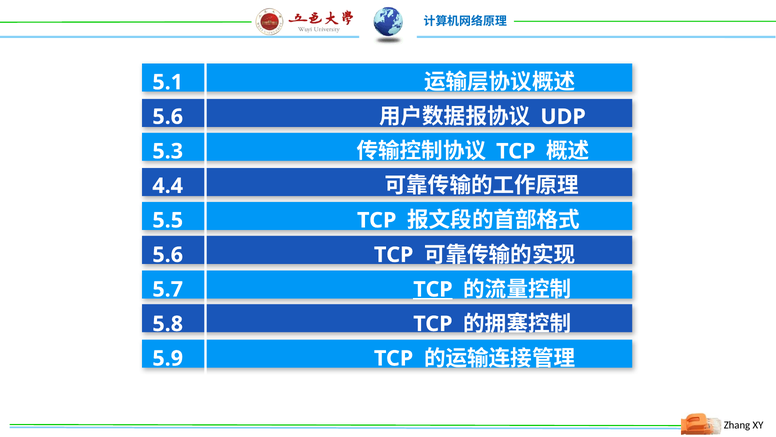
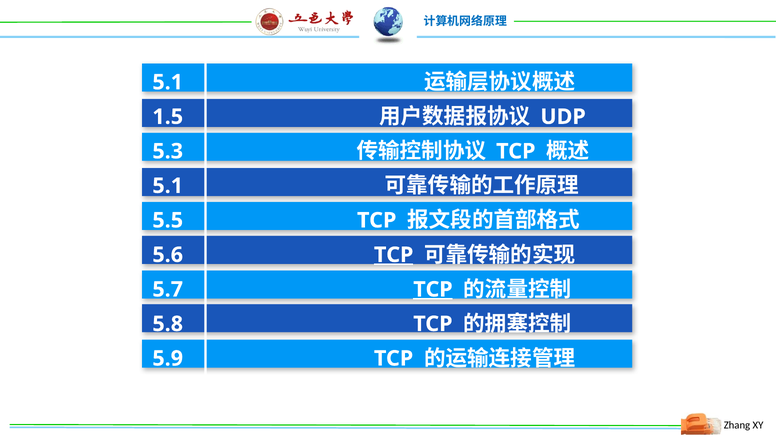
5.6: 5.6 -> 1.5 (168, 117)
4.4: 4.4 -> 5.1 (168, 186)
TCP underline: none -> present (394, 255)
